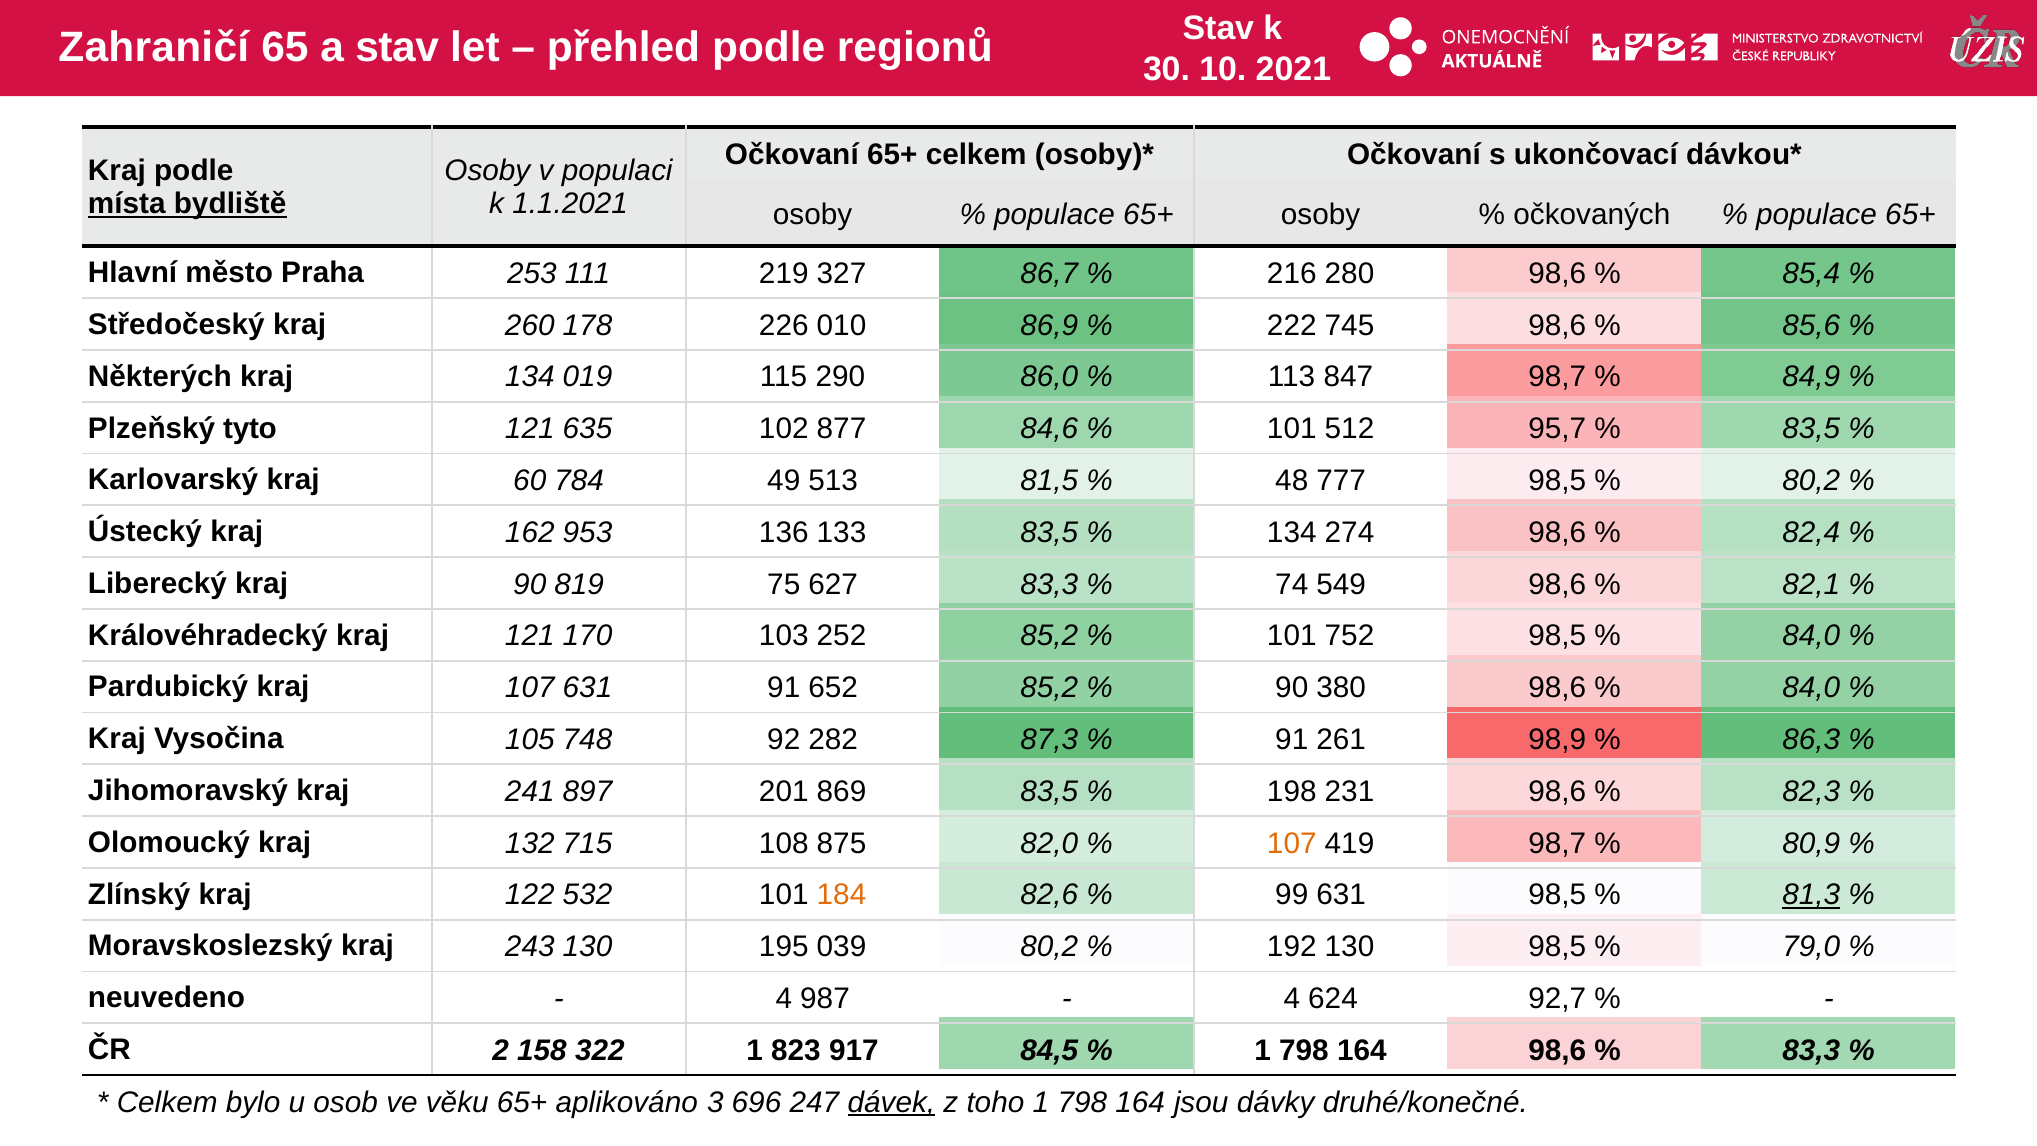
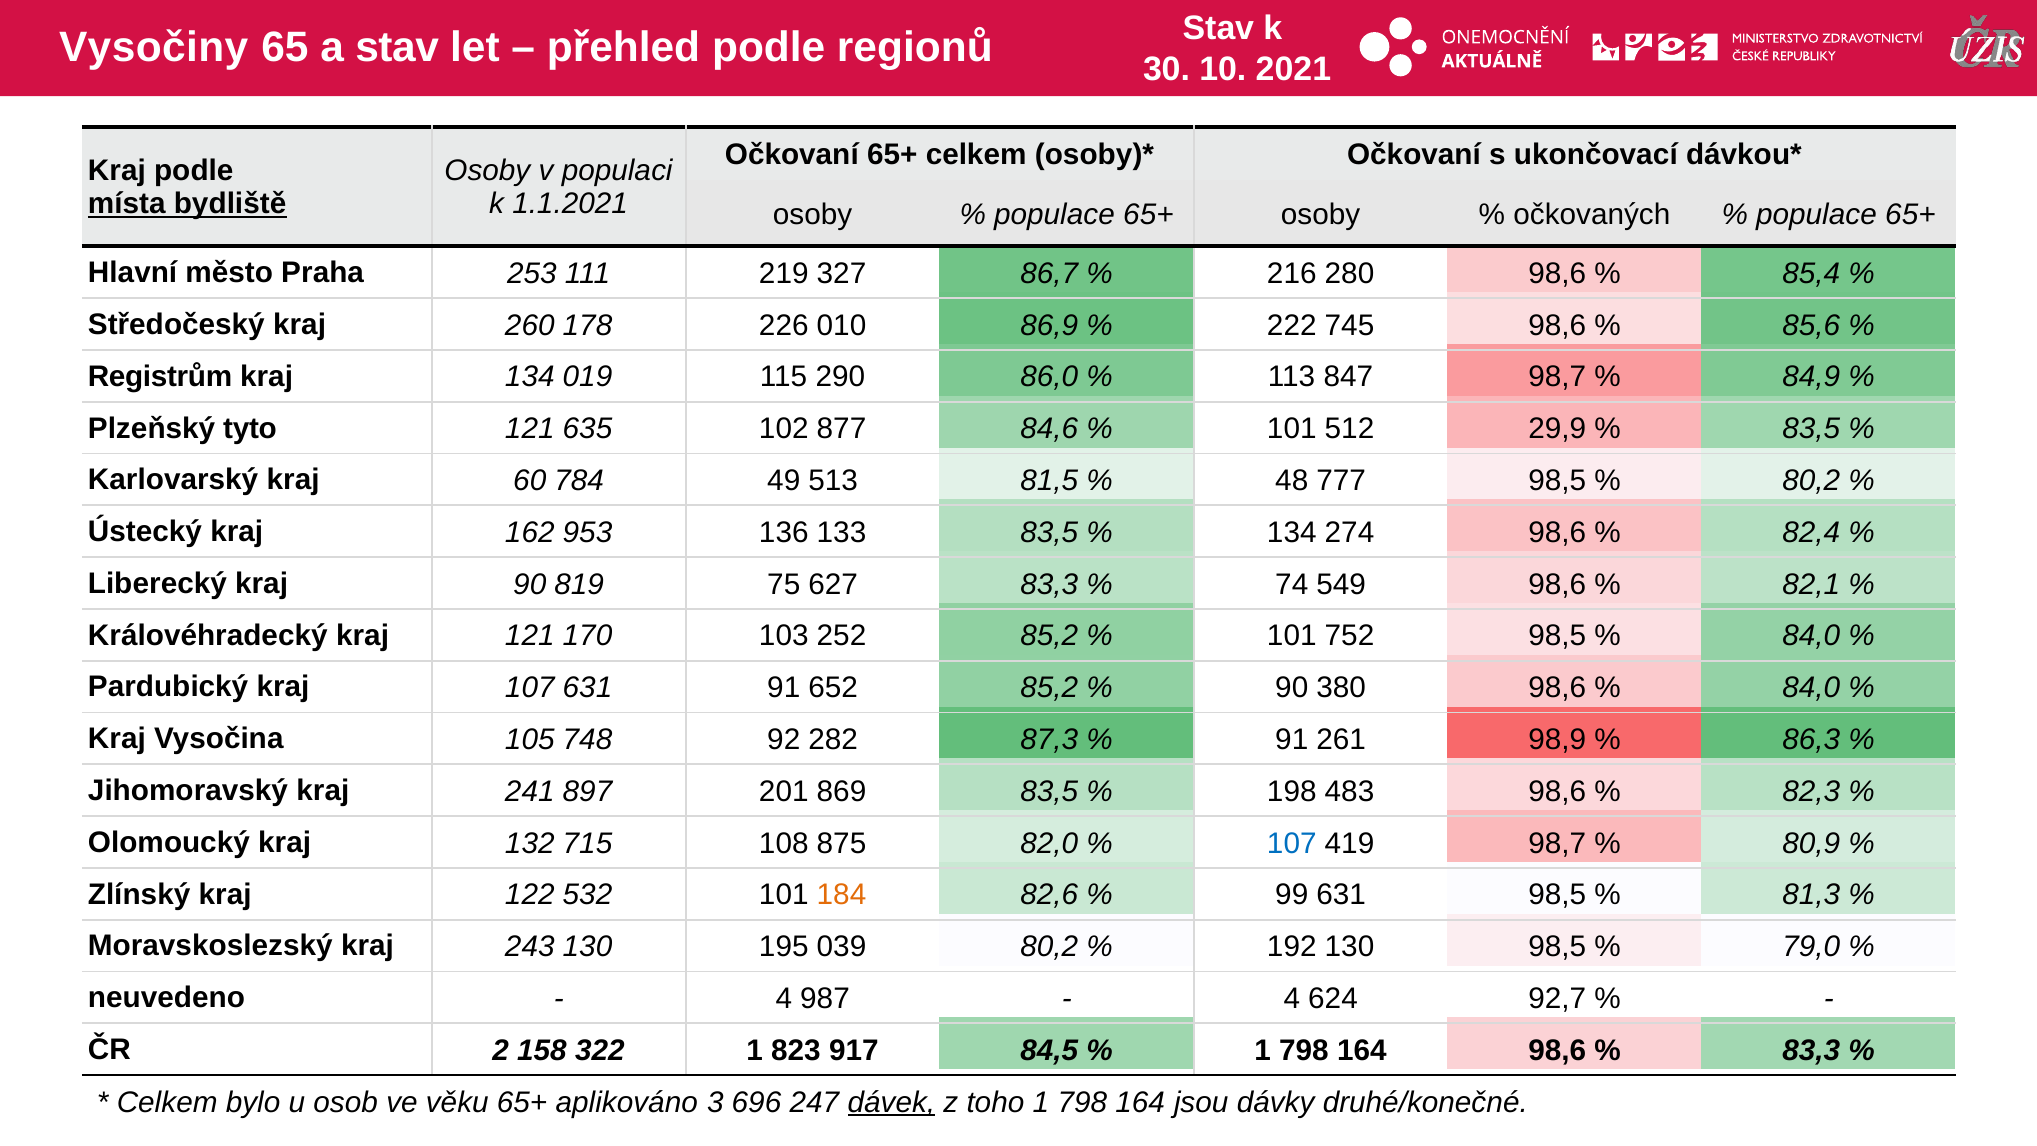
Zahraničí: Zahraničí -> Vysočiny (154, 48)
Některých: Některých -> Registrům (160, 376)
95,7: 95,7 -> 29,9 (1557, 429)
231: 231 -> 483 (1350, 791)
107 colour: orange -> blue (1292, 843)
81,3 underline: present -> none (1811, 895)
